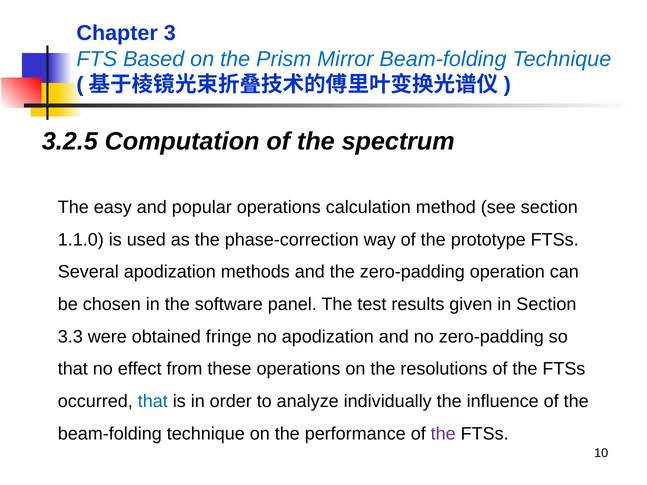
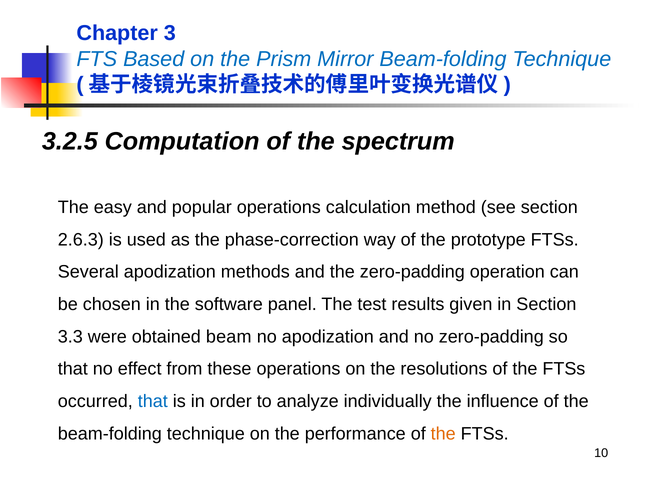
1.1.0: 1.1.0 -> 2.6.3 (81, 240)
fringe: fringe -> beam (229, 337)
the colour: purple -> orange (443, 434)
